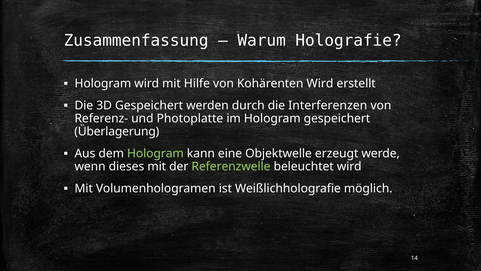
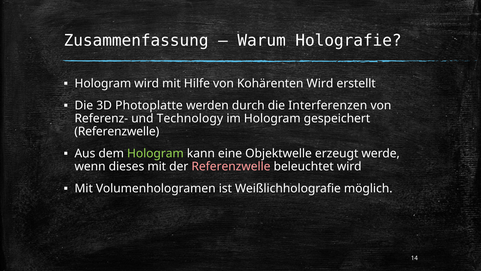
3D Gespeichert: Gespeichert -> Photoplatte (149, 105)
Photoplatte: Photoplatte -> Technology (190, 118)
Überlagerung: Überlagerung -> Referenzwelle (117, 131)
Referenzwelle colour: light green -> pink (231, 166)
